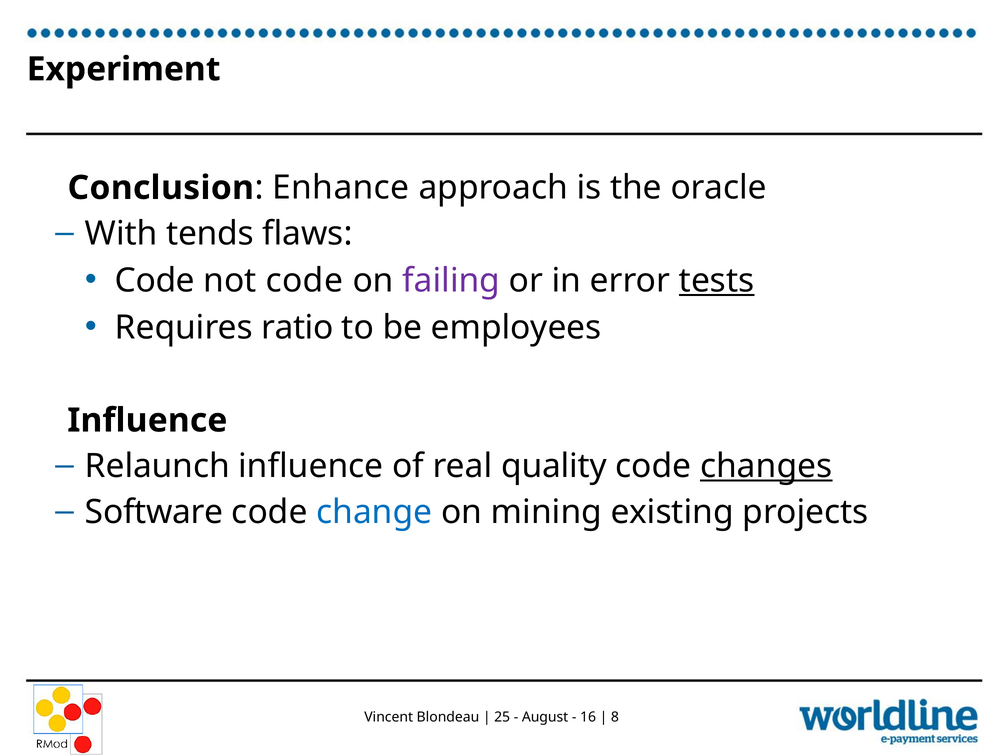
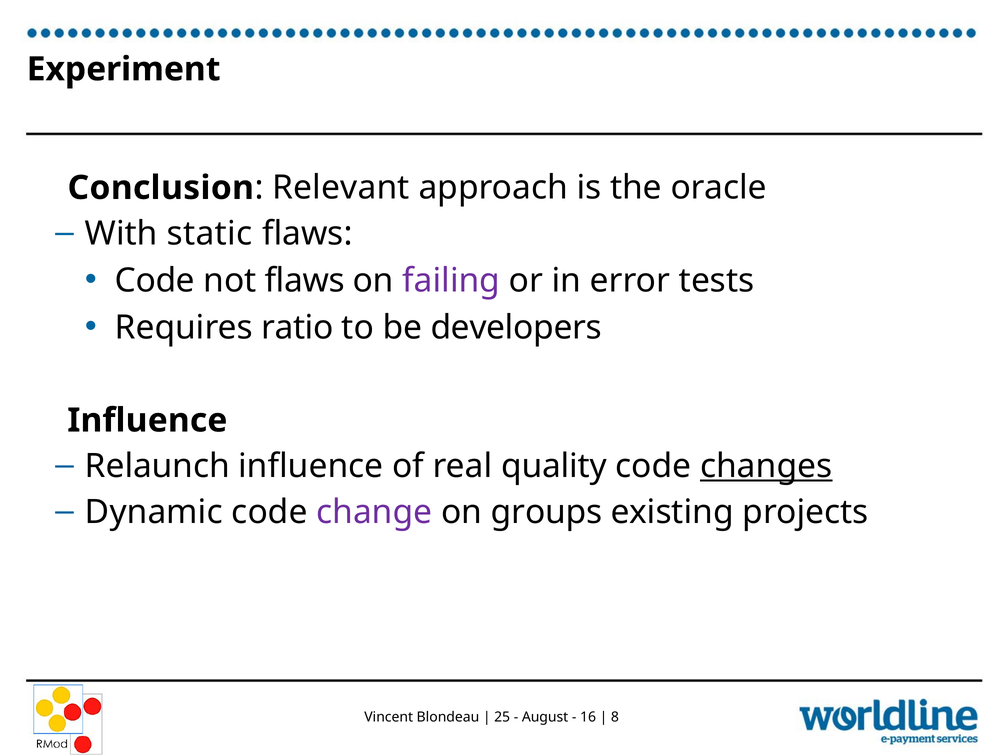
Enhance: Enhance -> Relevant (341, 188)
tends: tends -> static (210, 234)
not code: code -> flaws (305, 281)
tests underline: present -> none (717, 281)
employees: employees -> developers (516, 328)
Software: Software -> Dynamic (154, 512)
change colour: blue -> purple (374, 512)
mining: mining -> groups (547, 512)
